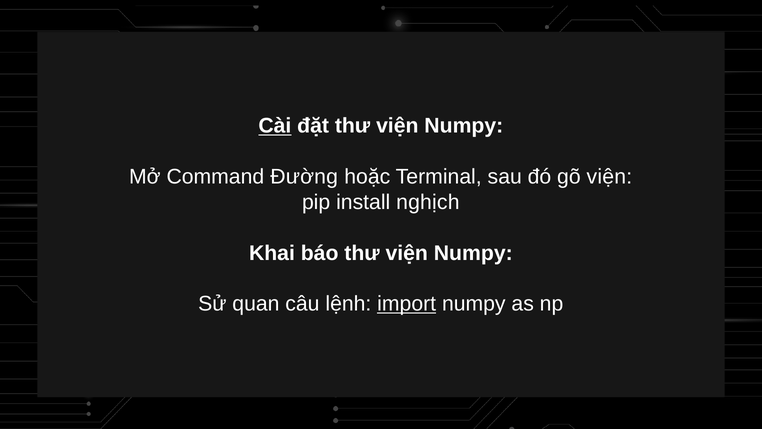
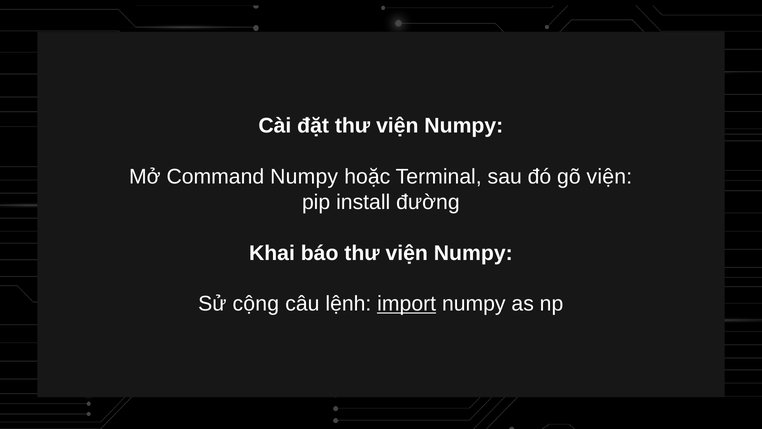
Cài underline: present -> none (275, 126)
Command Đường: Đường -> Numpy (304, 177)
nghịch: nghịch -> đường (428, 202)
quan: quan -> cộng (256, 304)
